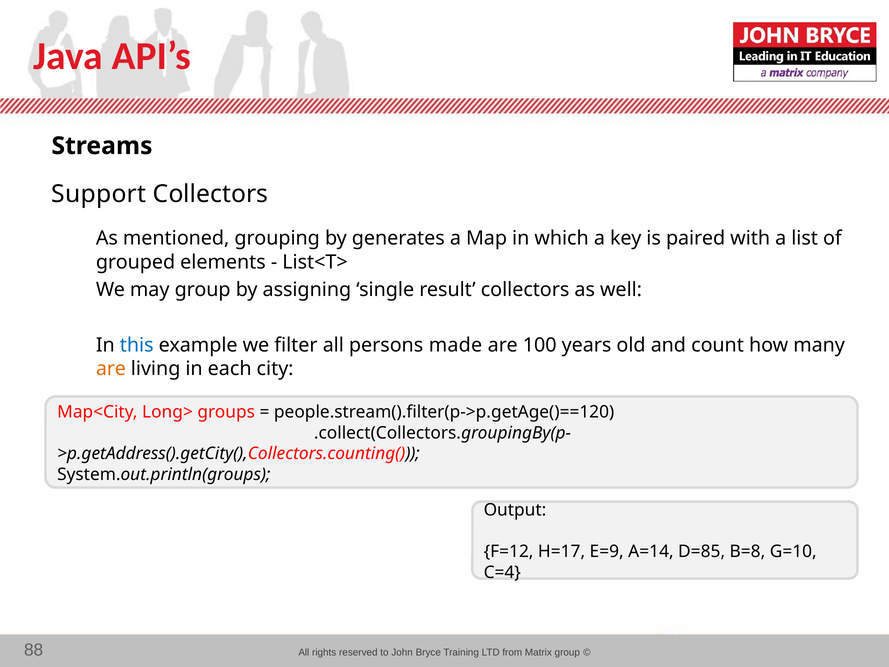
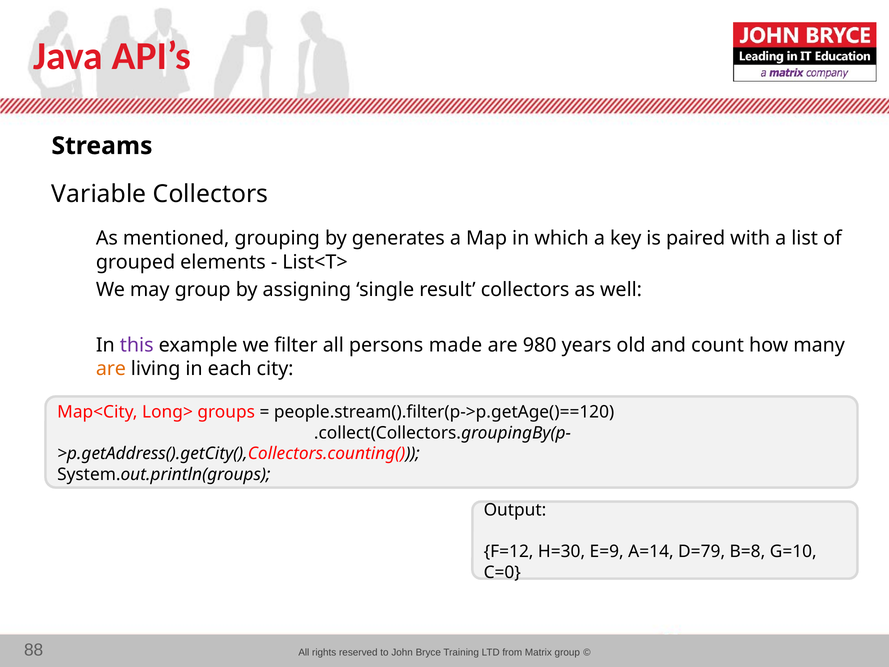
Support: Support -> Variable (99, 194)
this colour: blue -> purple (137, 345)
100: 100 -> 980 (540, 345)
H=17: H=17 -> H=30 (562, 551)
D=85: D=85 -> D=79 (702, 551)
C=4: C=4 -> C=0 (502, 572)
